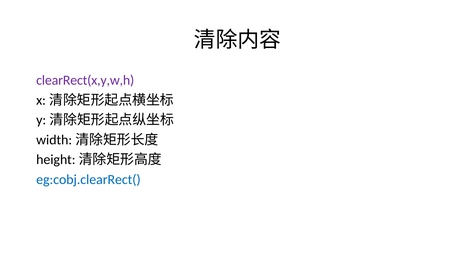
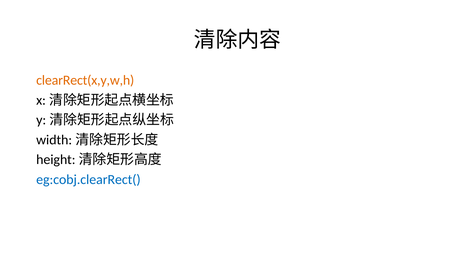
clearRect(x,y,w,h colour: purple -> orange (85, 80)
